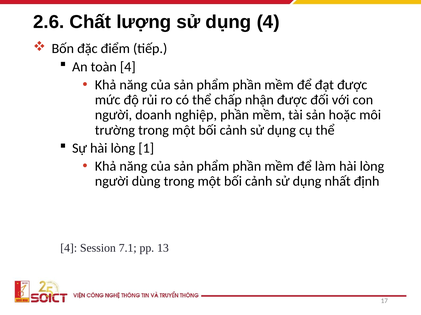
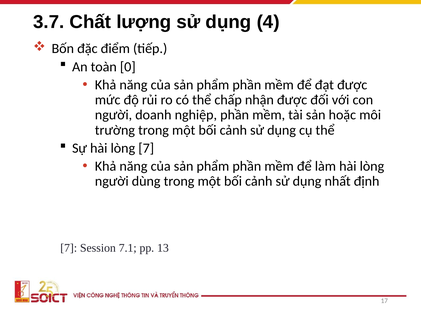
2.6: 2.6 -> 3.7 (49, 22)
toàn 4: 4 -> 0 (128, 67)
lòng 1: 1 -> 7 (146, 148)
4: 4 -> 7 (69, 248)
